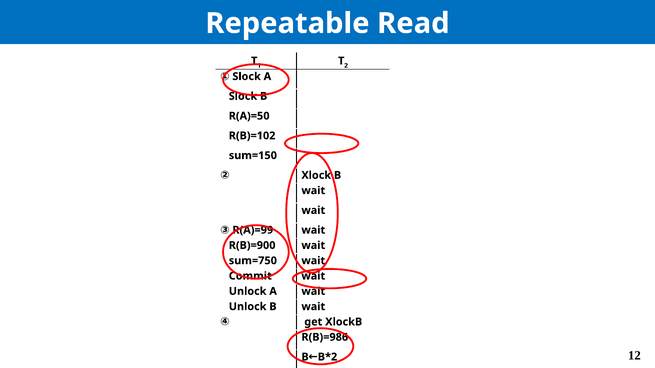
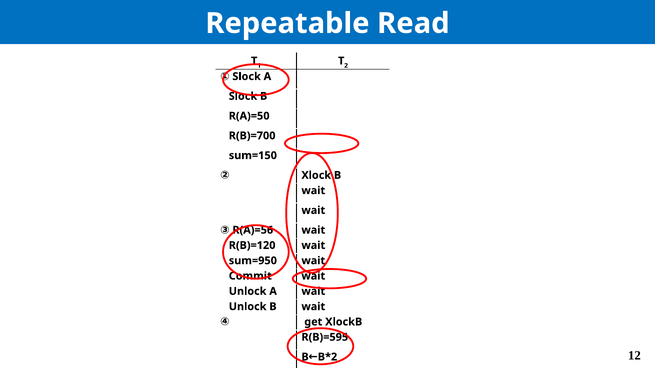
R(B)=102: R(B)=102 -> R(B)=700 (252, 136)
R(A)=99: R(A)=99 -> R(A)=56 (253, 230)
R(B)=900: R(B)=900 -> R(B)=120 (252, 246)
sum=750: sum=750 -> sum=950 (253, 261)
R(B)=986: R(B)=986 -> R(B)=595 (325, 338)
